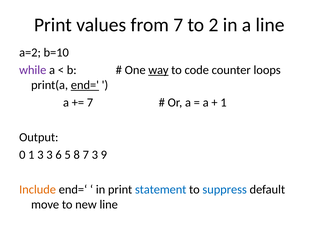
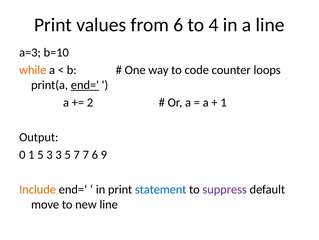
from 7: 7 -> 6 (178, 25)
2: 2 -> 4 (213, 25)
a=2: a=2 -> a=3 (30, 52)
while colour: purple -> orange (33, 70)
way underline: present -> none (158, 70)
7: 7 -> 2 (90, 102)
1 3: 3 -> 5 (40, 154)
3 6: 6 -> 3 (59, 154)
5 8: 8 -> 7 (77, 154)
7 3: 3 -> 6 (95, 154)
suppress colour: blue -> purple (225, 189)
